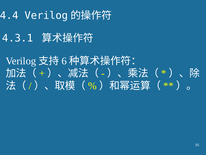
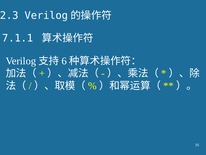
4.4: 4.4 -> 2.3 (9, 15)
4.3.1: 4.3.1 -> 7.1.1 (18, 38)
